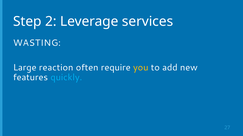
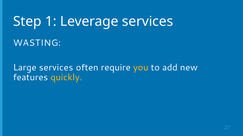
2: 2 -> 1 (51, 21)
Large reaction: reaction -> services (56, 68)
quickly colour: light blue -> yellow (66, 78)
